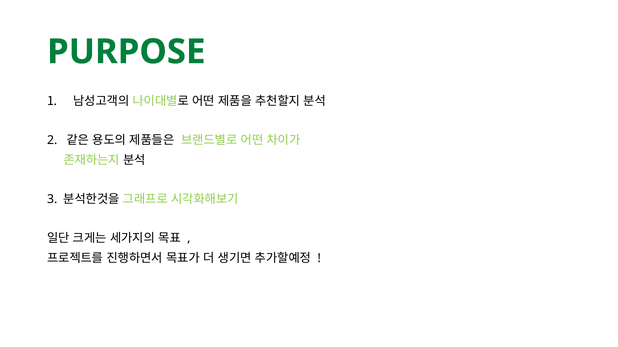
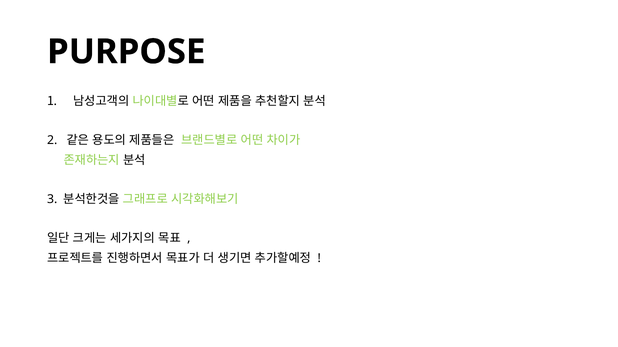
PURPOSE colour: green -> black (126, 52)
